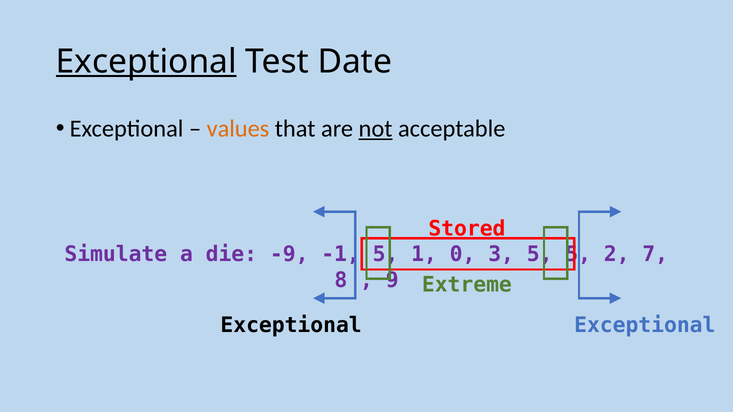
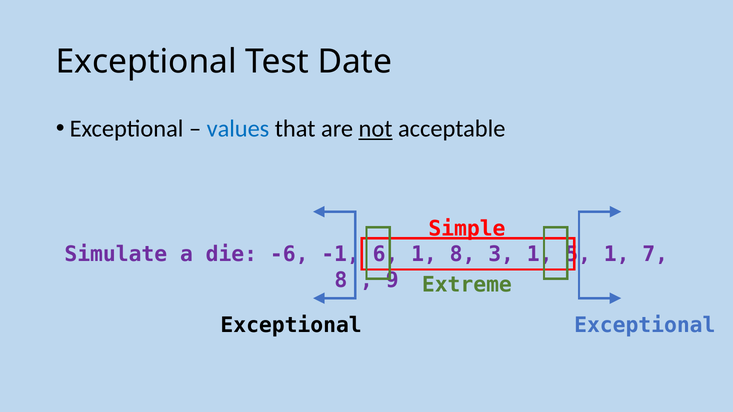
Exceptional underline: present -> none (146, 62)
values colour: orange -> blue (238, 129)
Stored: Stored -> Simple (467, 229)
-9: -9 -> -6 (289, 255)
5: 5 -> 6 (385, 255)
1 0: 0 -> 8 (463, 255)
3 5: 5 -> 1 (540, 255)
2: 2 -> 1 (617, 255)
